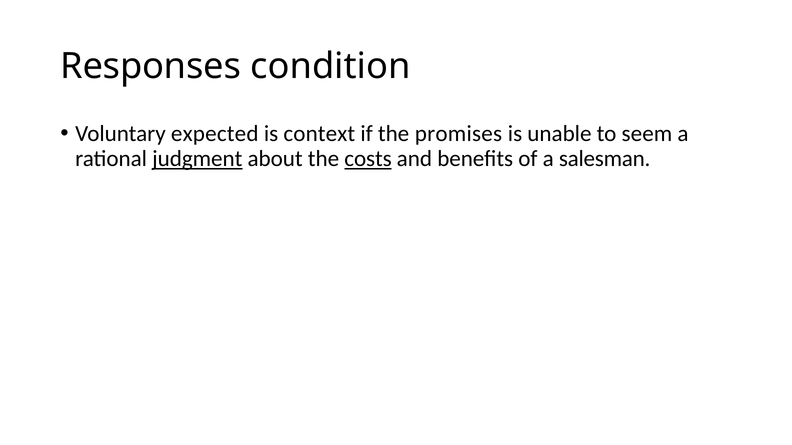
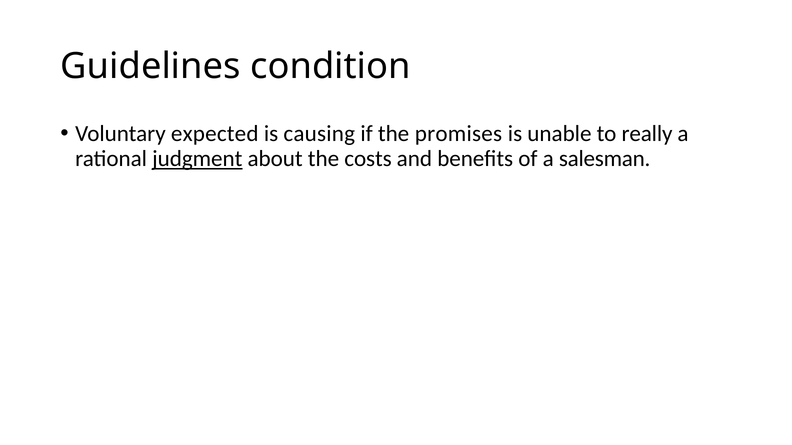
Responses: Responses -> Guidelines (151, 67)
context: context -> causing (319, 134)
seem: seem -> really (647, 134)
costs underline: present -> none (368, 159)
